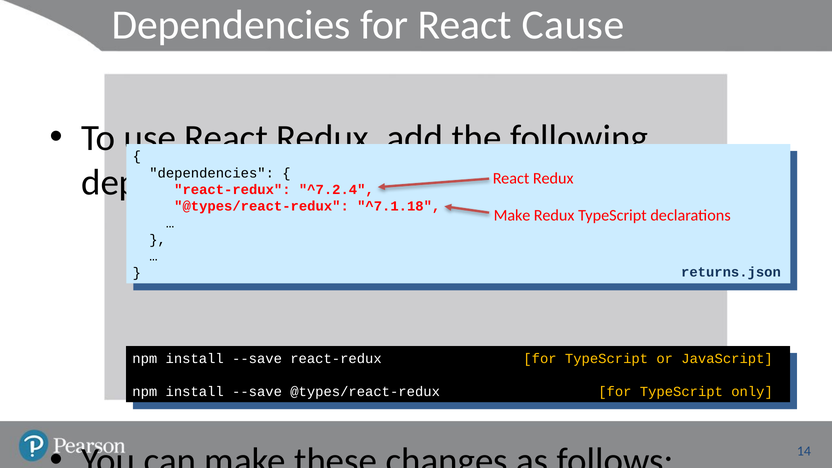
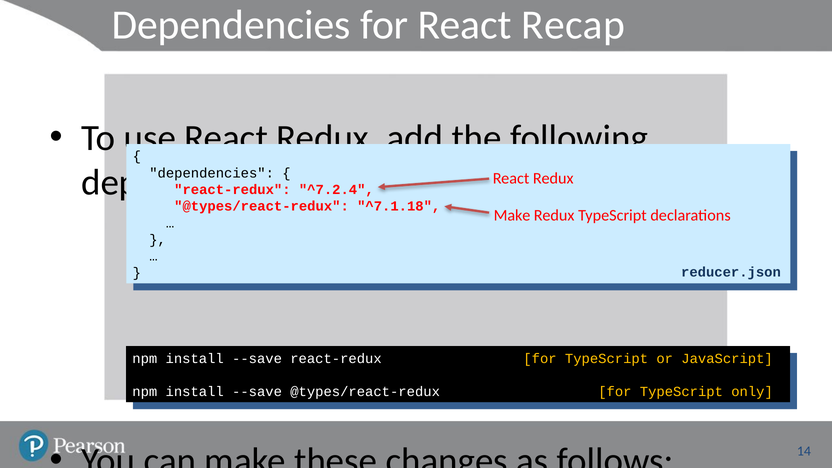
Cause: Cause -> Recap (573, 25)
returns.json: returns.json -> reducer.json (731, 272)
